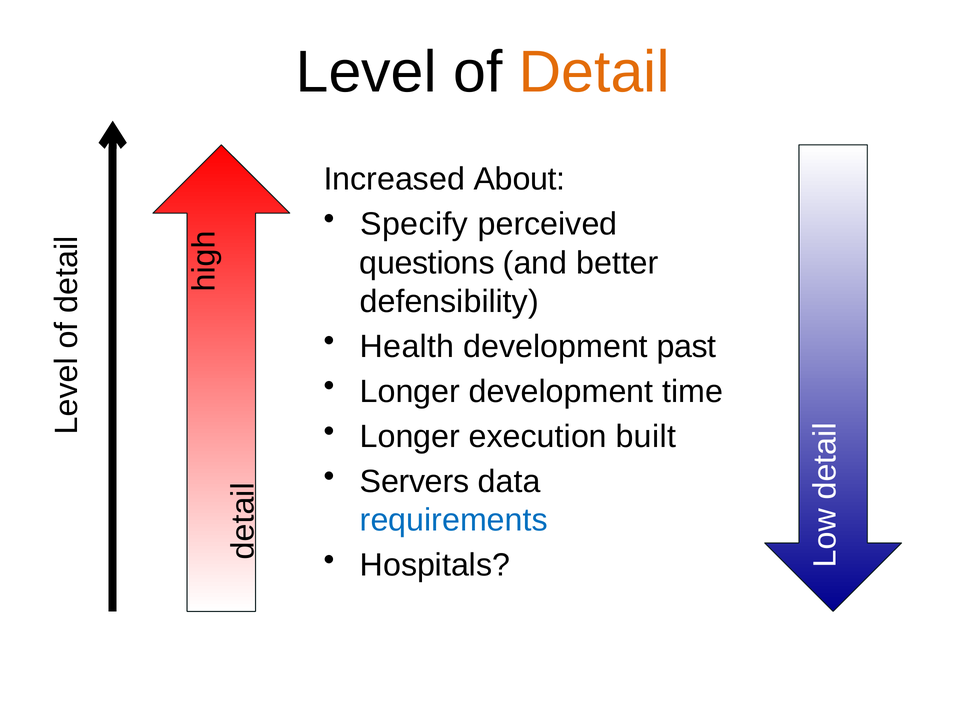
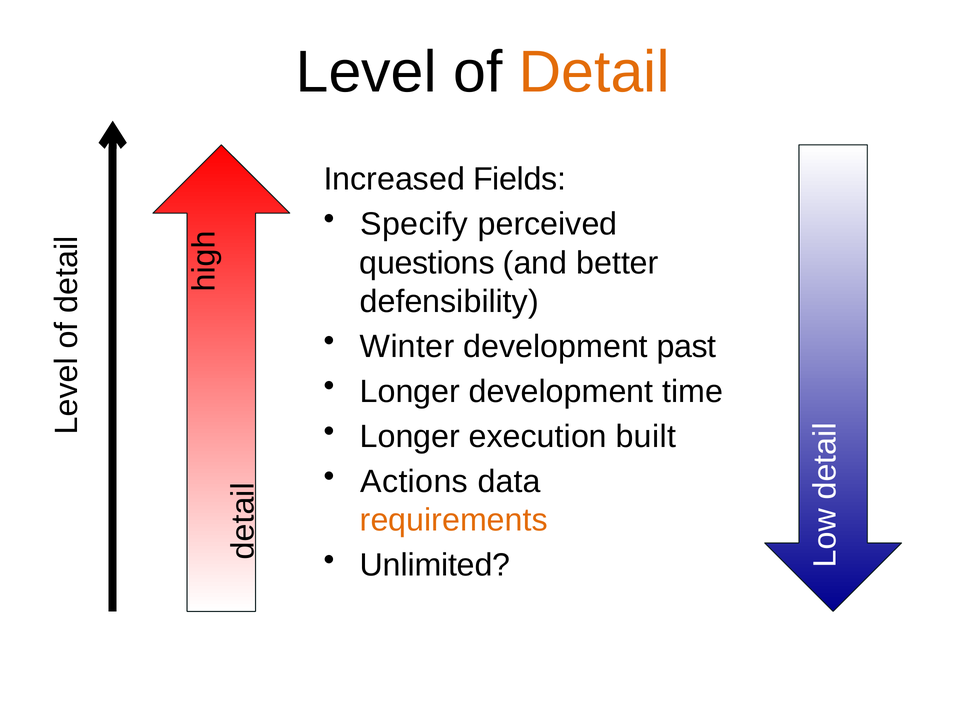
About: About -> Fields (520, 179)
Health: Health -> Winter (407, 347)
Servers: Servers -> Actions (414, 482)
requirements colour: blue -> orange (454, 521)
Hospitals: Hospitals -> Unlimited (435, 566)
